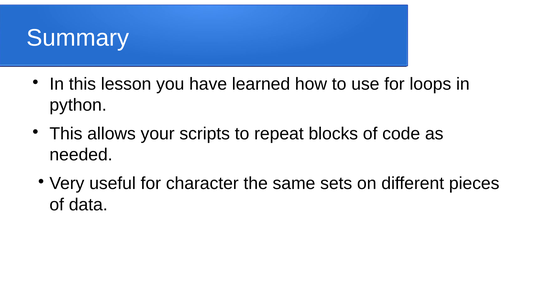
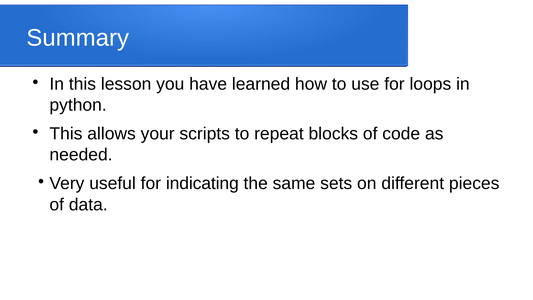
character: character -> indicating (202, 183)
